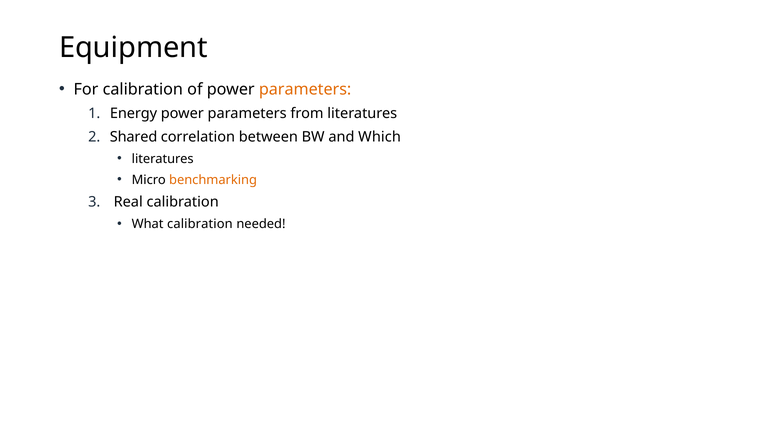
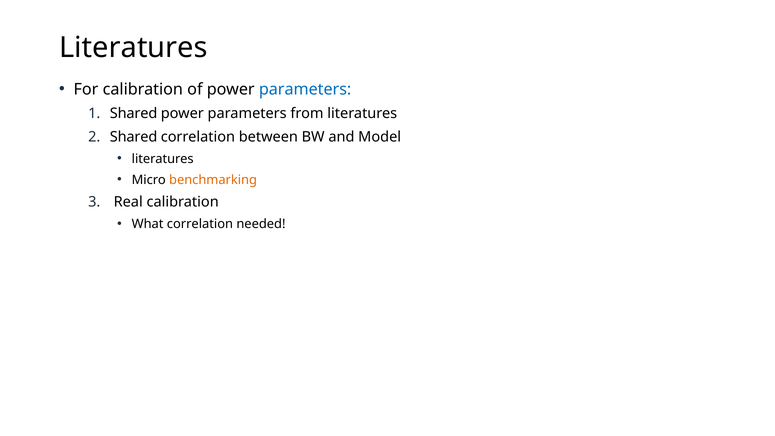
Equipment: Equipment -> Literatures (133, 48)
parameters colour: orange -> blue (305, 90)
Energy: Energy -> Shared (134, 114)
Which: Which -> Model (380, 137)
What calibration: calibration -> correlation (200, 224)
